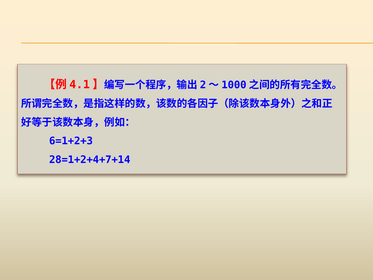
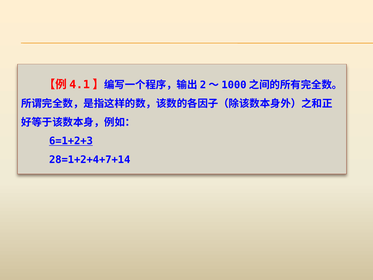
6=1+2+3 underline: none -> present (71, 141)
